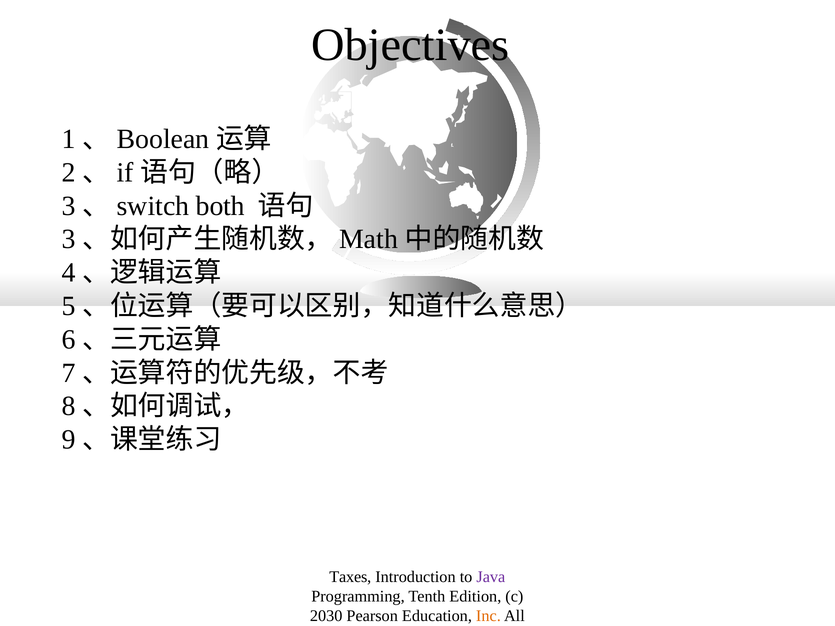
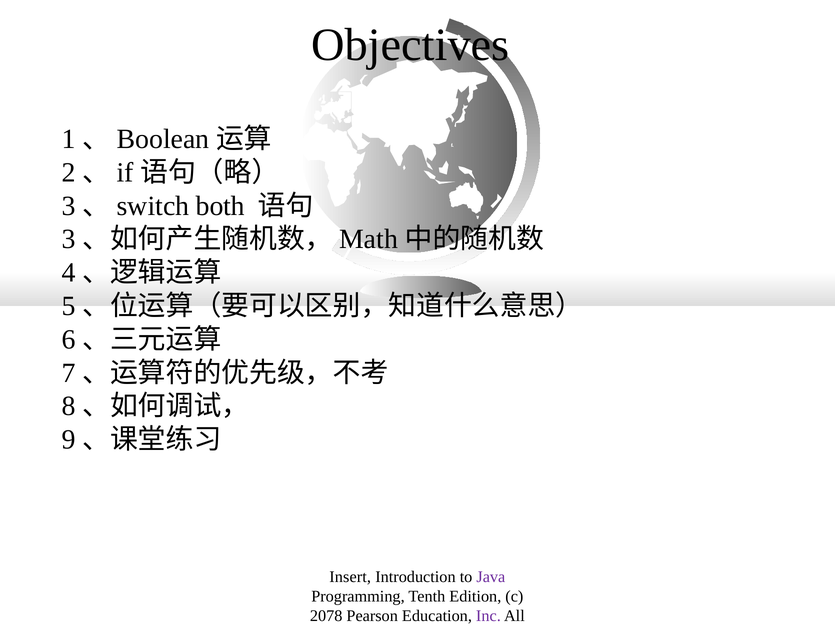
Taxes: Taxes -> Insert (350, 577)
2030: 2030 -> 2078 (326, 616)
Inc colour: orange -> purple (488, 616)
